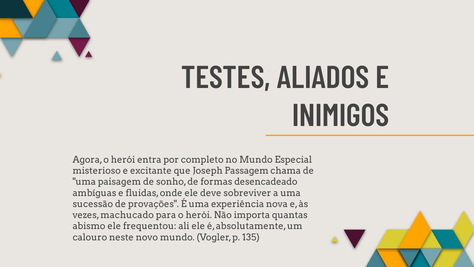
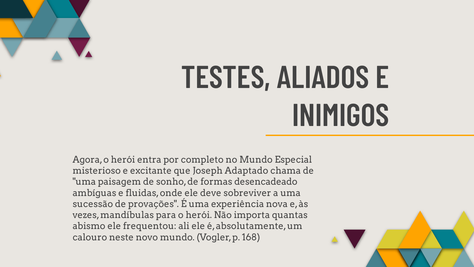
Passagem: Passagem -> Adaptado (247, 171)
machucado: machucado -> mandíbulas (127, 215)
135: 135 -> 168 (251, 237)
